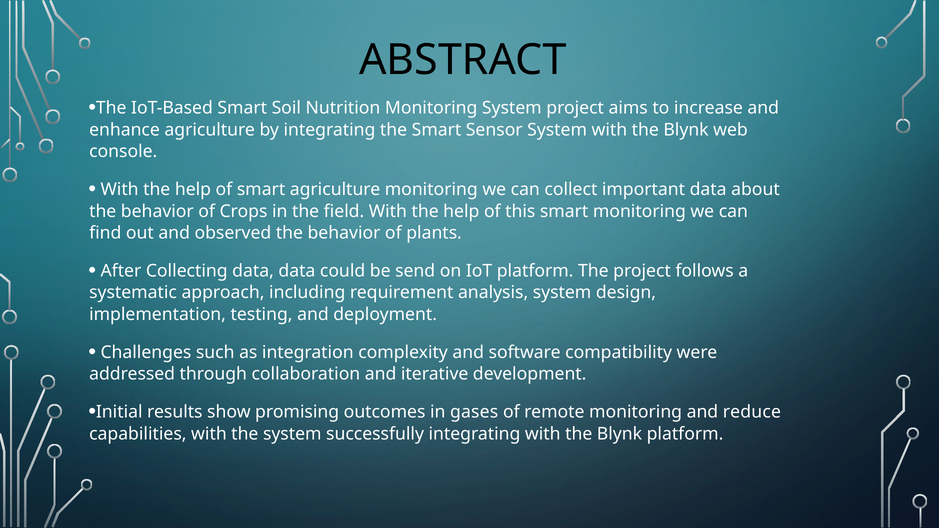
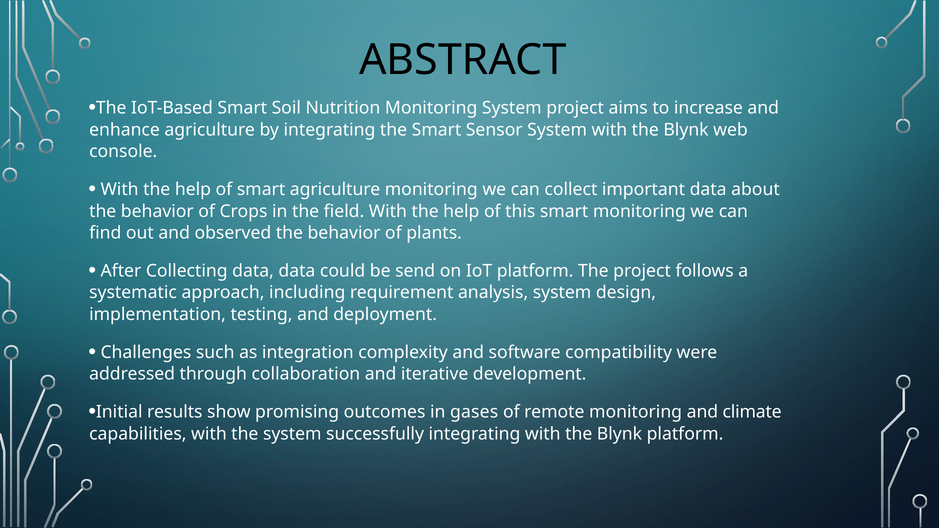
reduce: reduce -> climate (752, 412)
